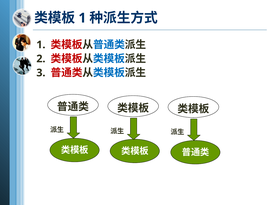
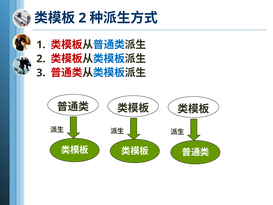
1: 1 -> 2 (82, 18)
